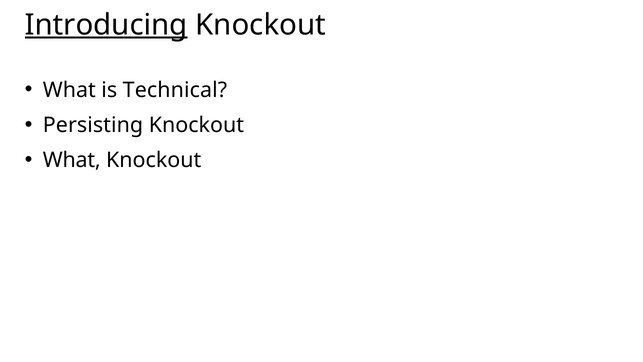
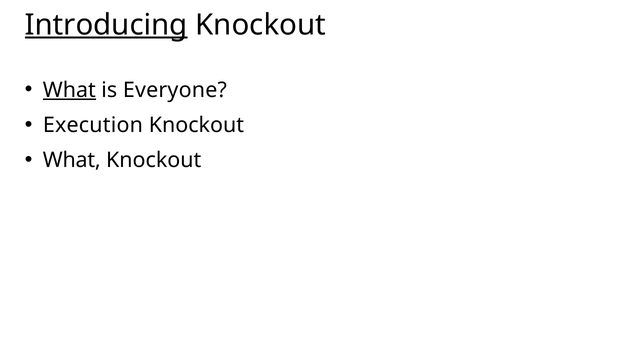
What underline: none -> present (69, 90)
Technical: Technical -> Everyone (175, 90)
Persisting: Persisting -> Execution (93, 125)
